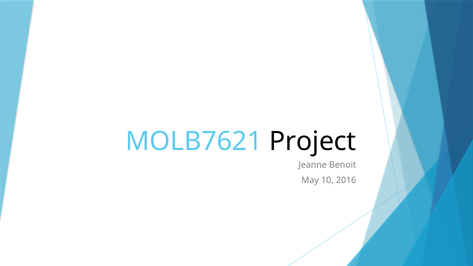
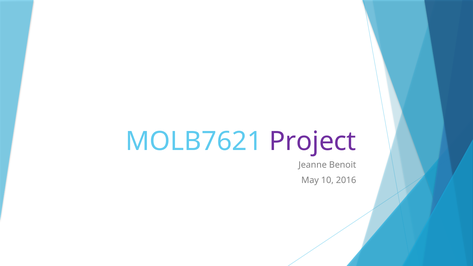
Project colour: black -> purple (313, 141)
